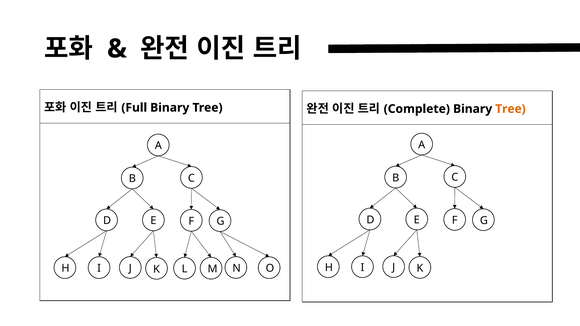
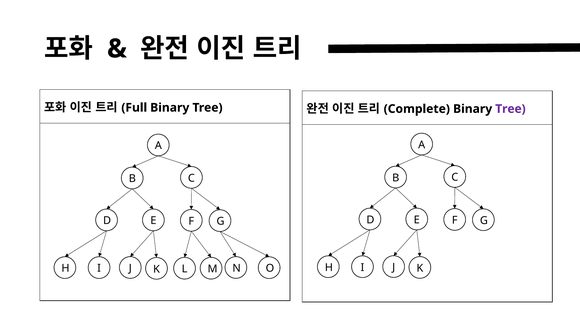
Tree colour: orange -> purple (510, 109)
